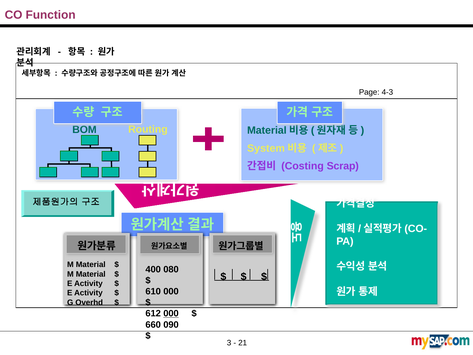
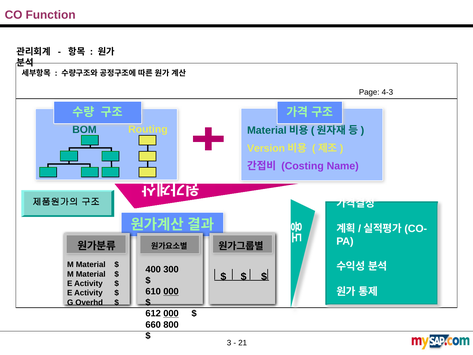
System: System -> Version (266, 148)
Scrap: Scrap -> Name (343, 166)
080: 080 -> 300 (171, 269)
000 underline: none -> present (171, 291)
090: 090 -> 800 (171, 324)
